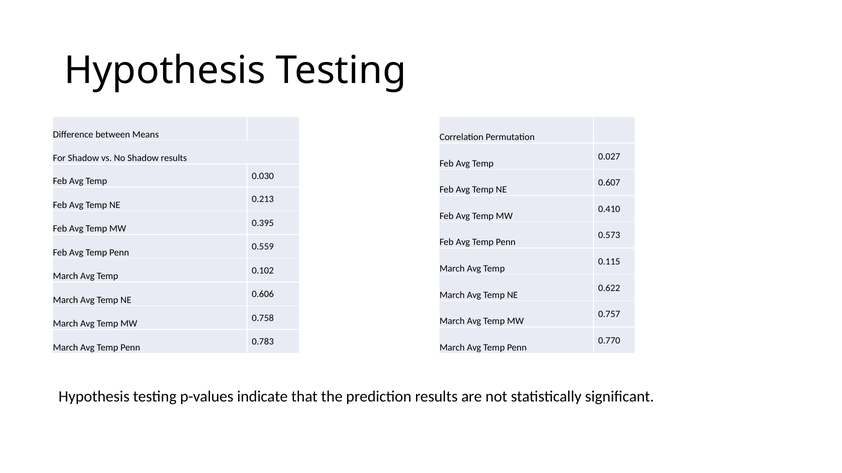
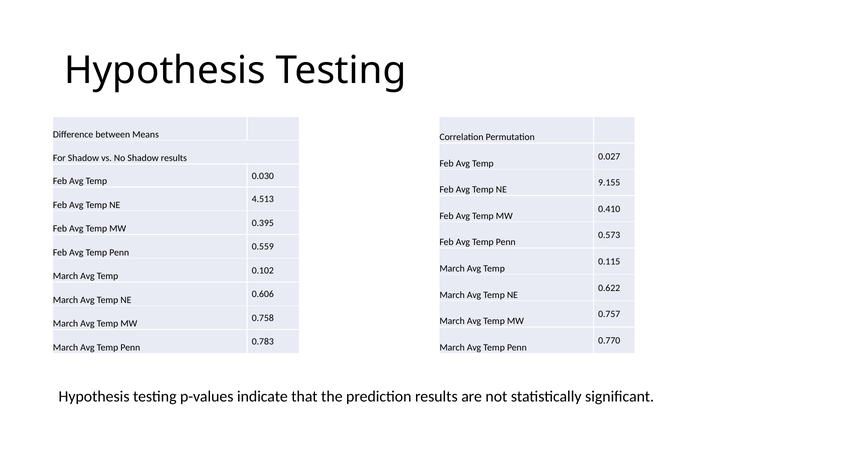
0.607: 0.607 -> 9.155 (609, 183)
0.213: 0.213 -> 4.513 (263, 199)
